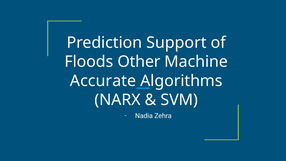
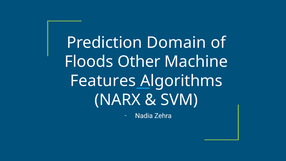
Support: Support -> Domain (176, 43)
Accurate: Accurate -> Features (103, 81)
